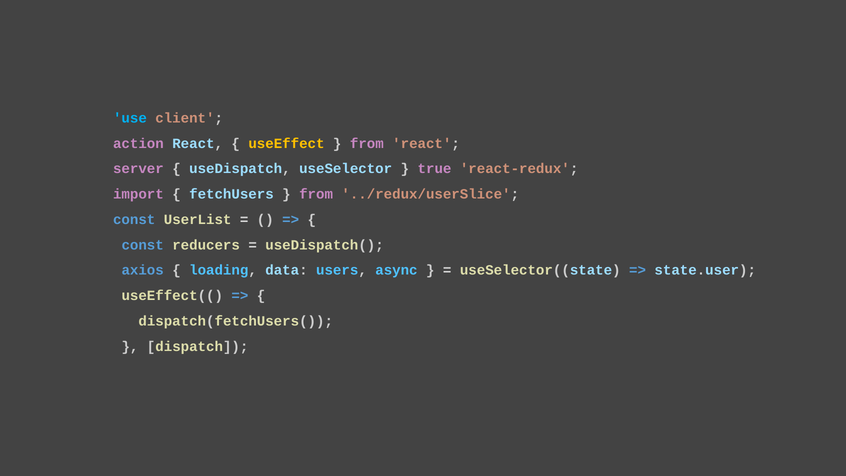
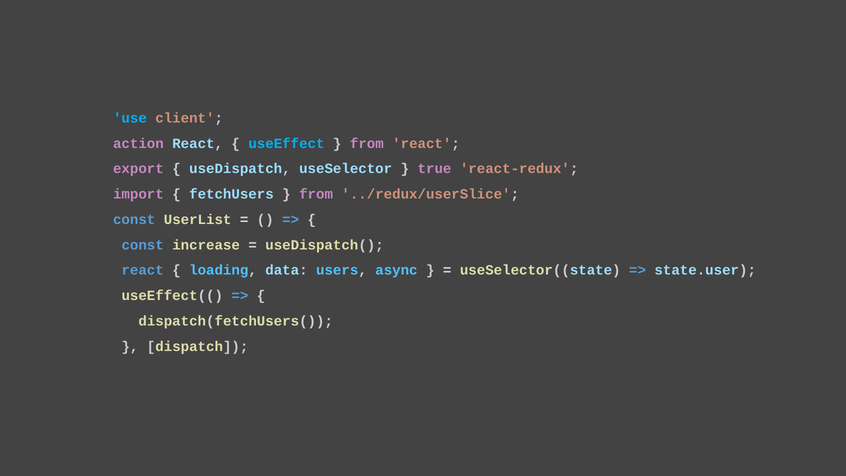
useEffect colour: yellow -> light blue (286, 143)
server: server -> export (138, 169)
reducers: reducers -> increase (206, 245)
axios: axios -> react (143, 270)
